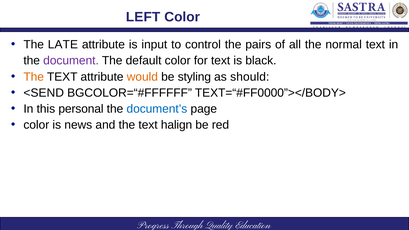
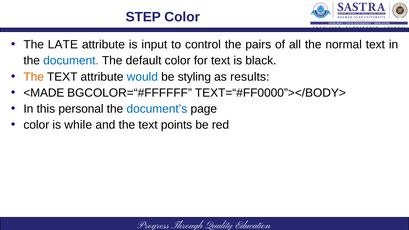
LEFT: LEFT -> STEP (143, 17)
document colour: purple -> blue (71, 61)
would colour: orange -> blue (142, 77)
should: should -> results (250, 77)
<SEND: <SEND -> <MADE (44, 93)
news: news -> while (78, 125)
halign: halign -> points (177, 125)
